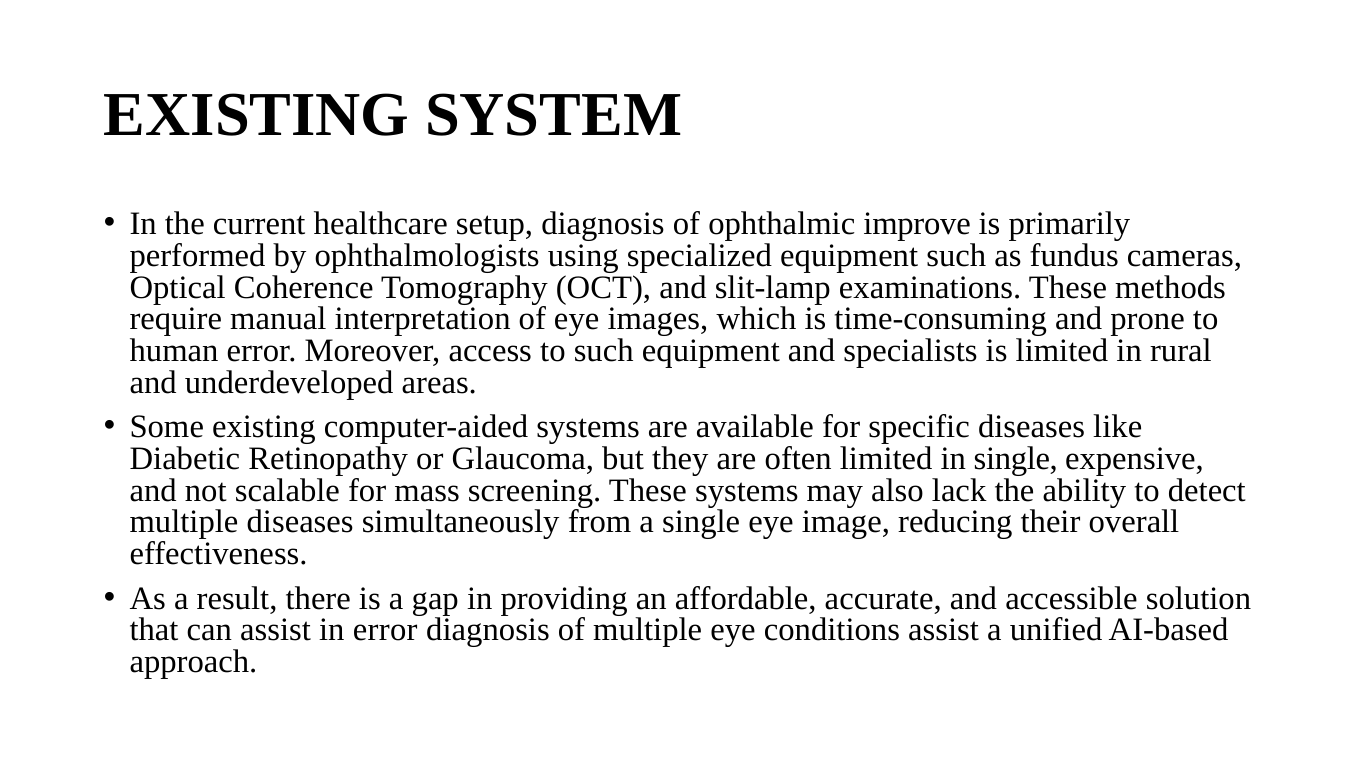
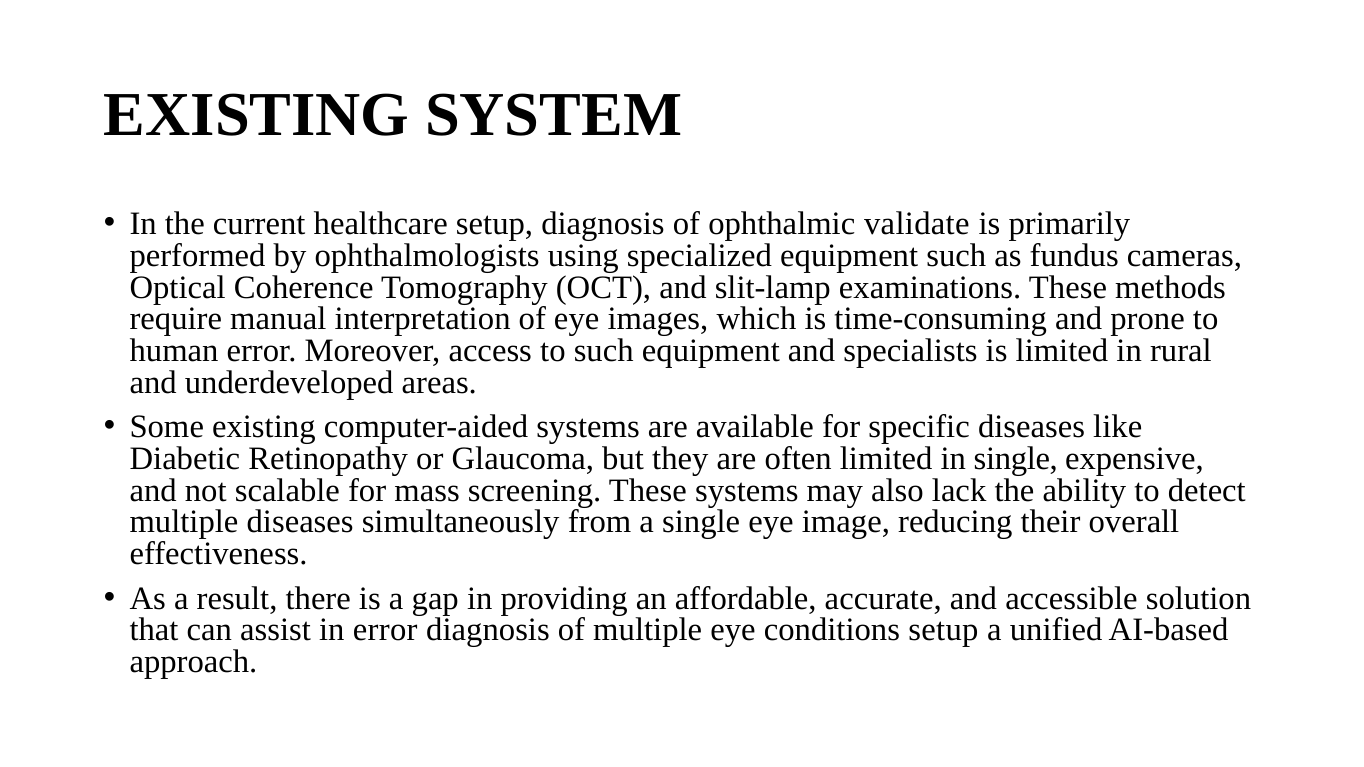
improve: improve -> validate (917, 224)
conditions assist: assist -> setup (943, 630)
